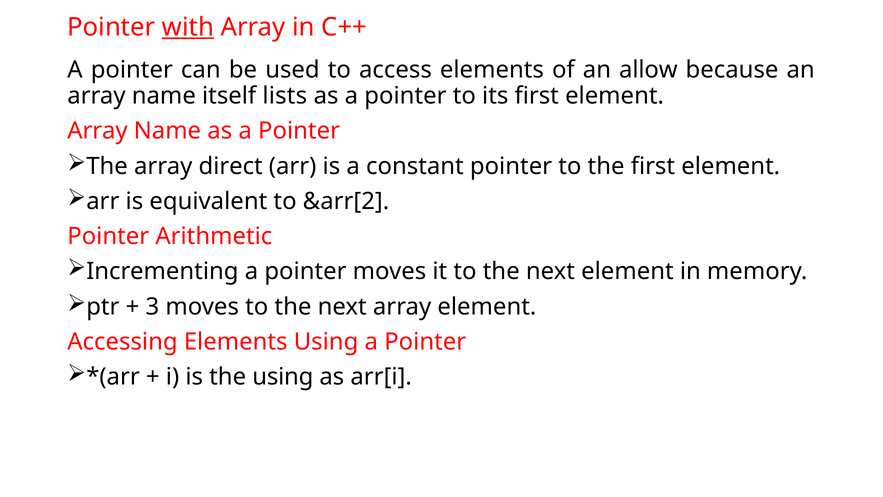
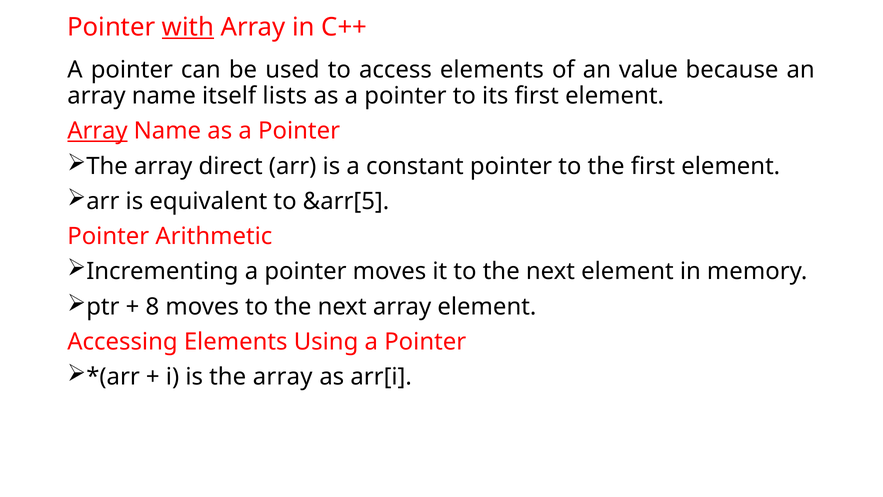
allow: allow -> value (648, 70)
Array underline: none -> present (97, 131)
&arr[2: &arr[2 -> &arr[5 (346, 201)
3: 3 -> 8 (152, 306)
is the using: using -> array (283, 377)
